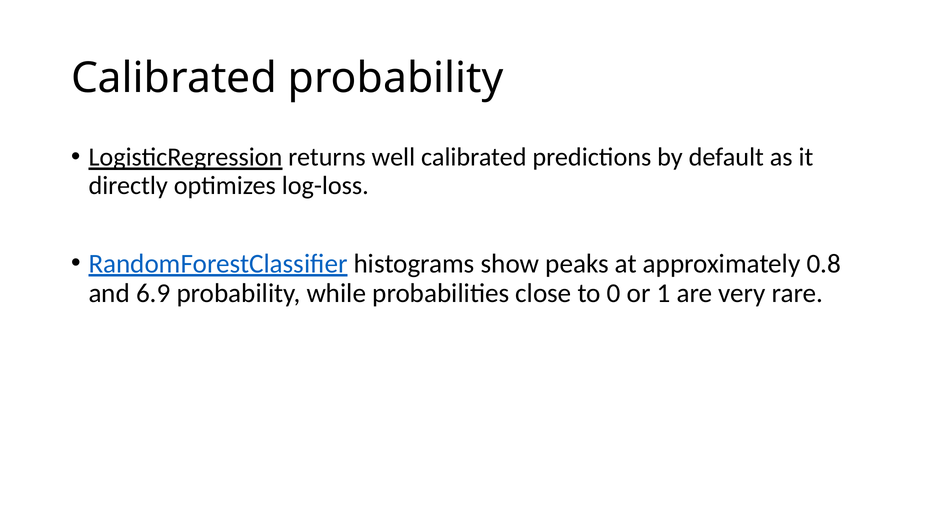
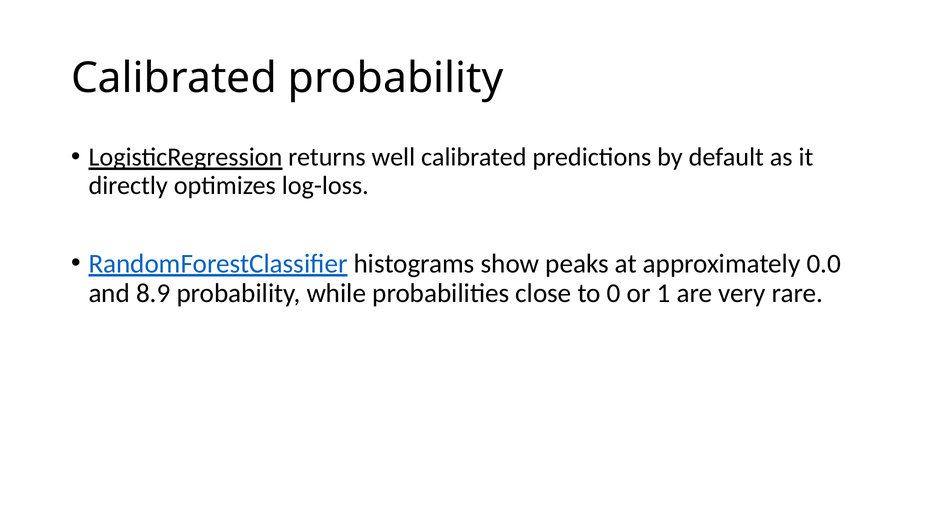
0.8: 0.8 -> 0.0 (824, 264)
6.9: 6.9 -> 8.9 (153, 293)
